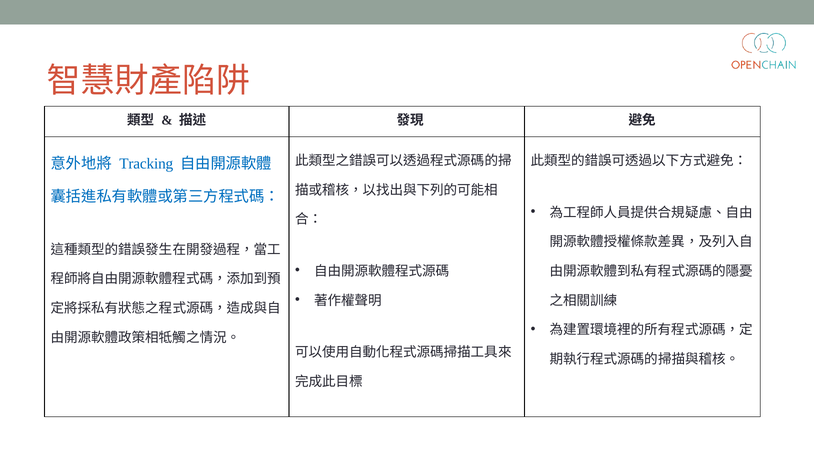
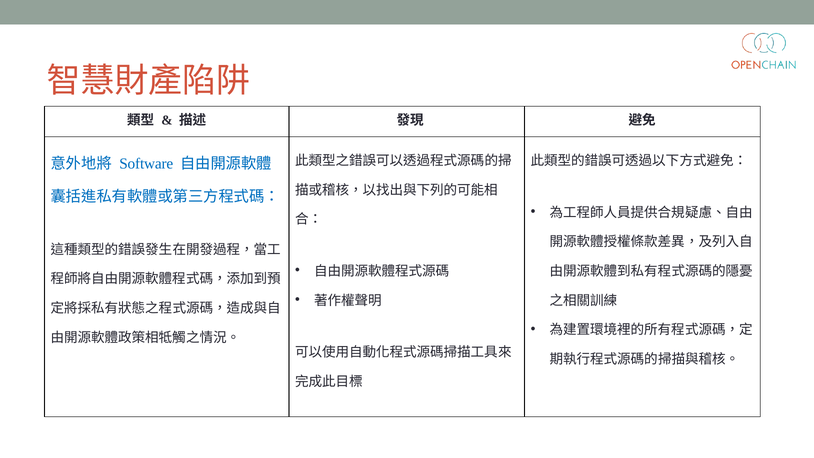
Tracking: Tracking -> Software (146, 163)
